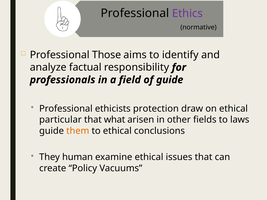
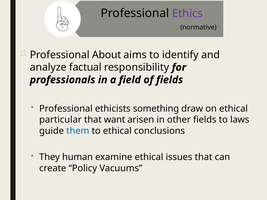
Those: Those -> About (107, 55)
of guide: guide -> fields (170, 80)
protection: protection -> something (156, 109)
what: what -> want (115, 120)
them colour: orange -> blue (78, 131)
